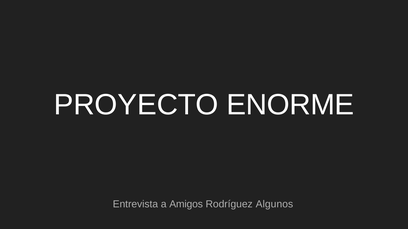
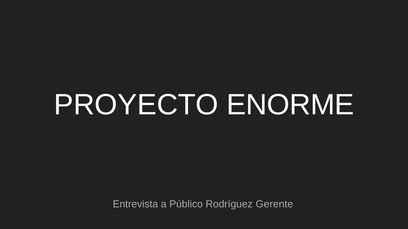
Amigos: Amigos -> Público (186, 205)
Algunos: Algunos -> Gerente (274, 205)
